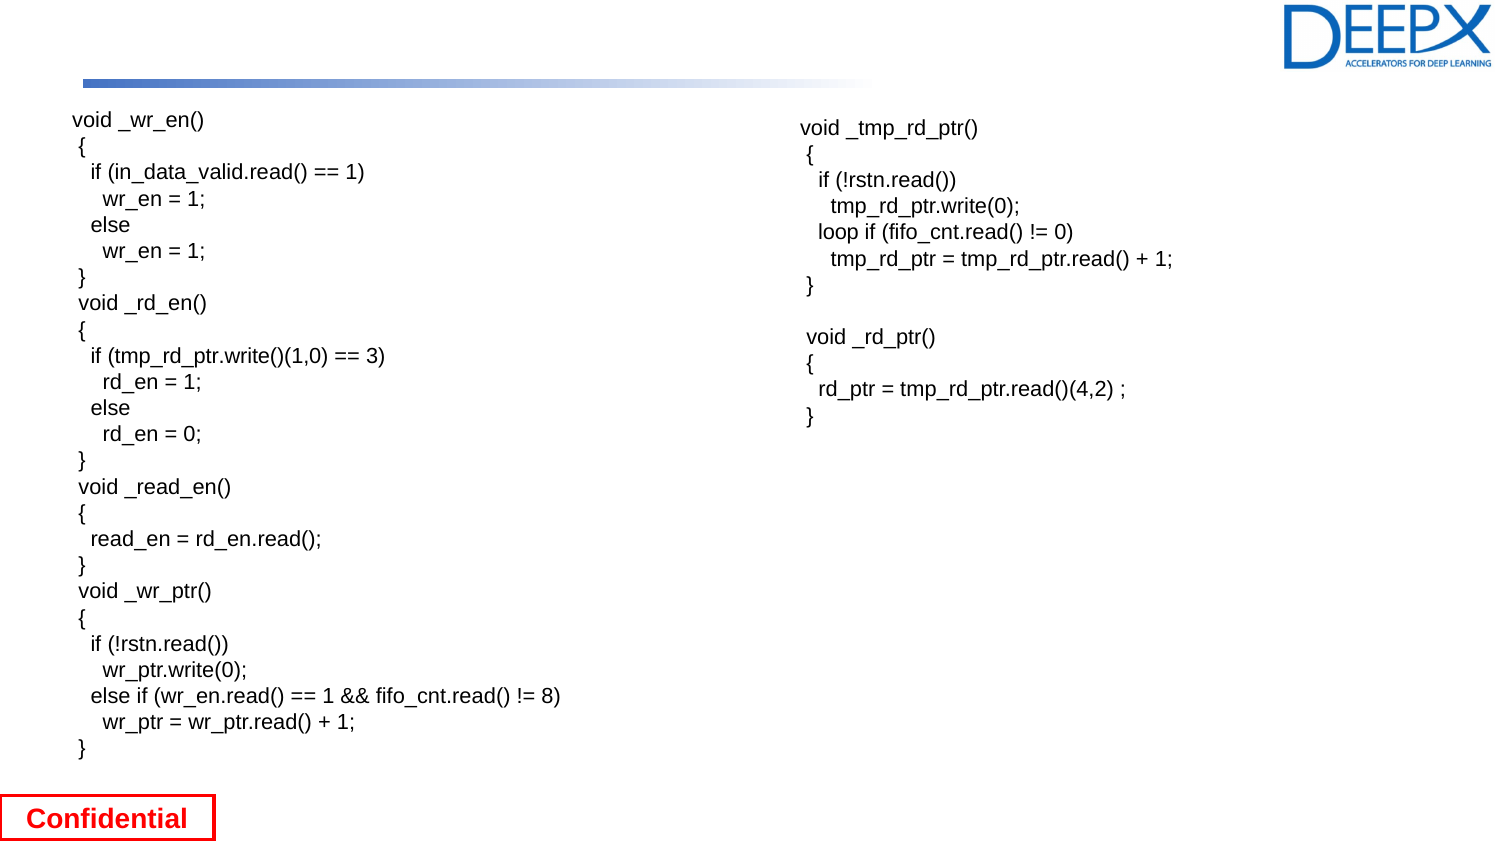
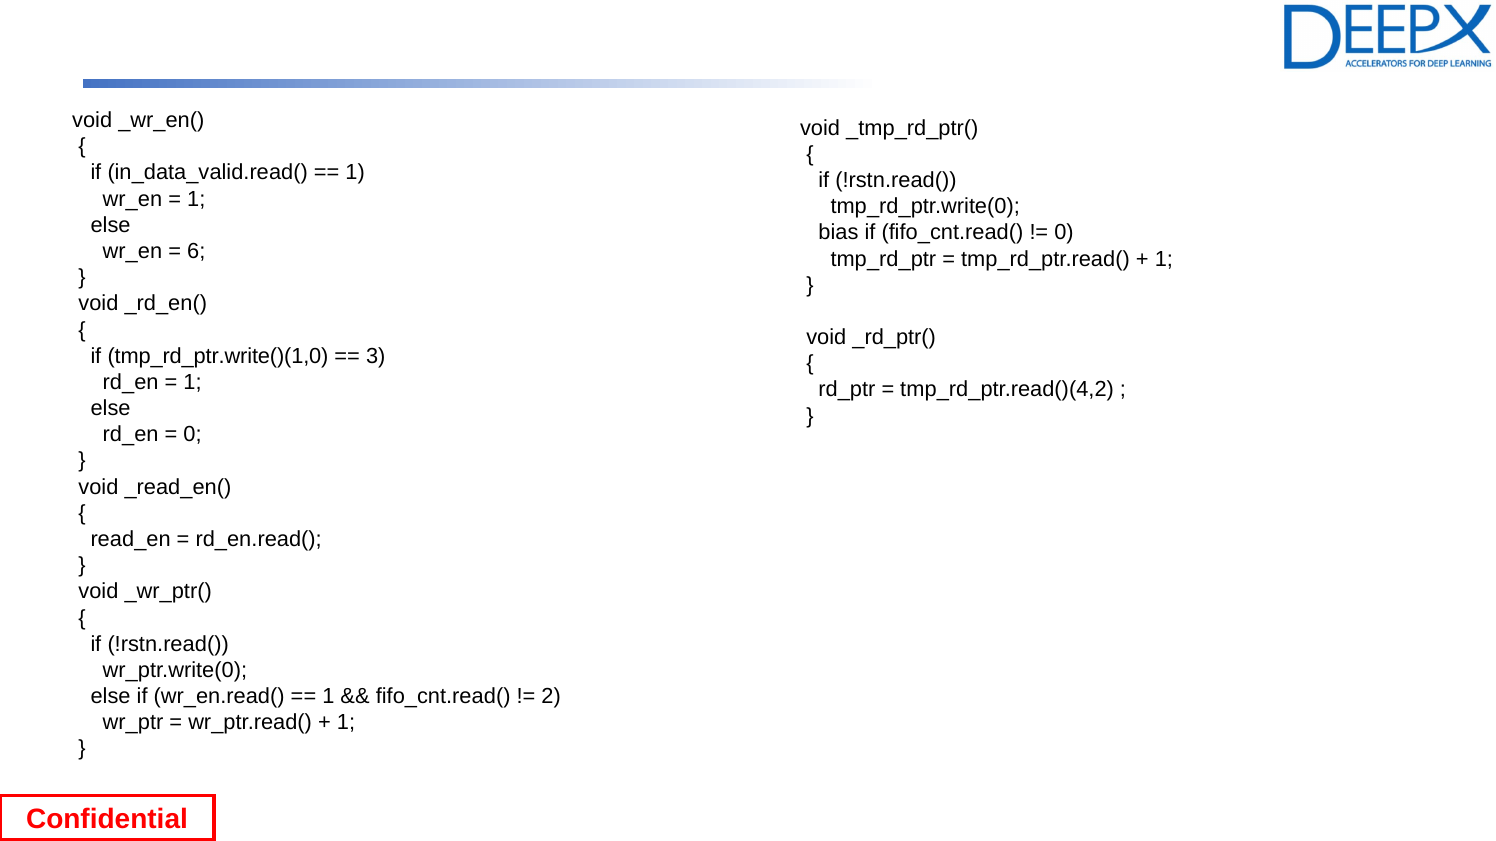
loop: loop -> bias (838, 233)
1: 1 -> 6 (196, 251)
8: 8 -> 2 (551, 697)
